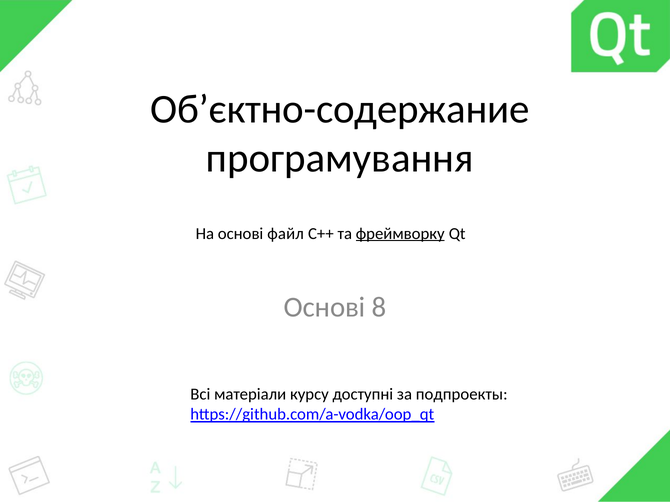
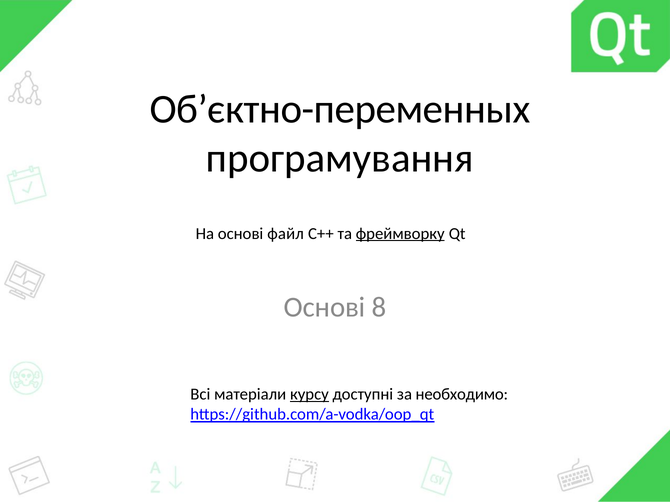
Об’єктно-содержание: Об’єктно-содержание -> Об’єктно-переменных (340, 109)
курсу underline: none -> present (309, 395)
подпроекты: подпроекты -> необходимо (462, 395)
